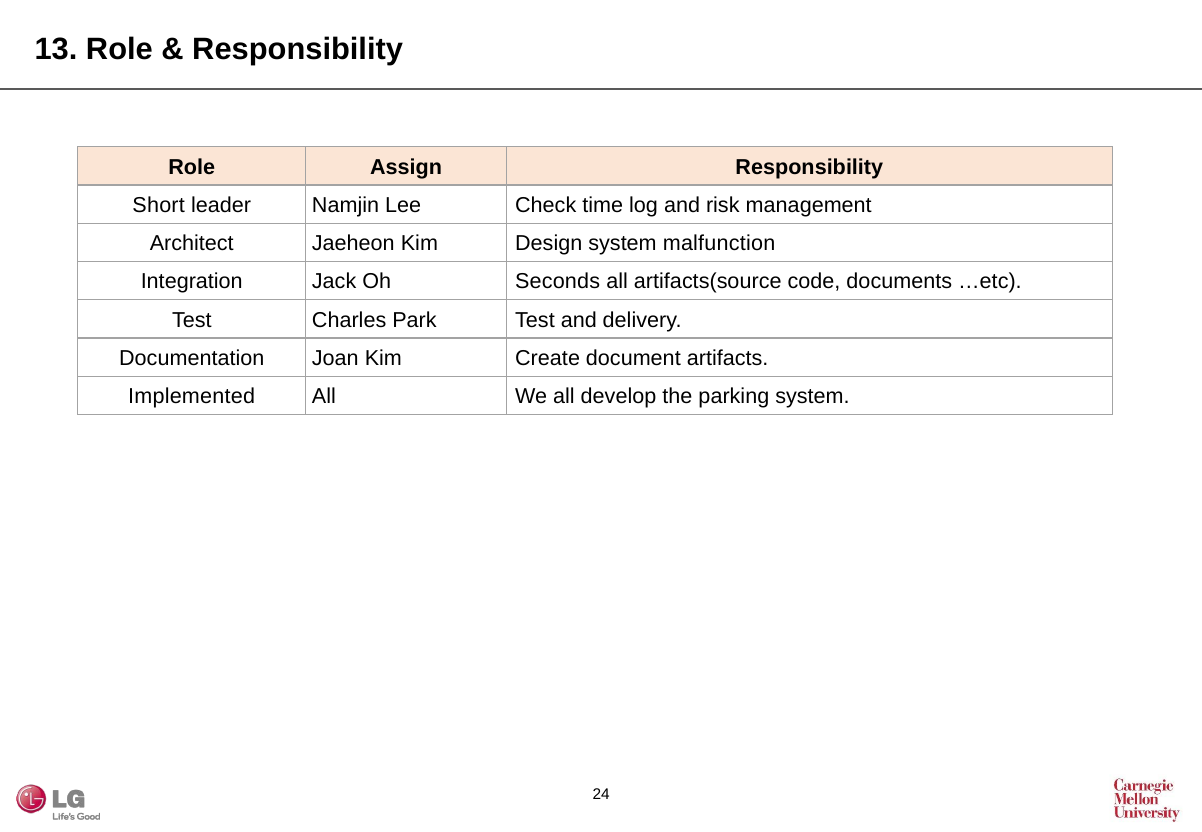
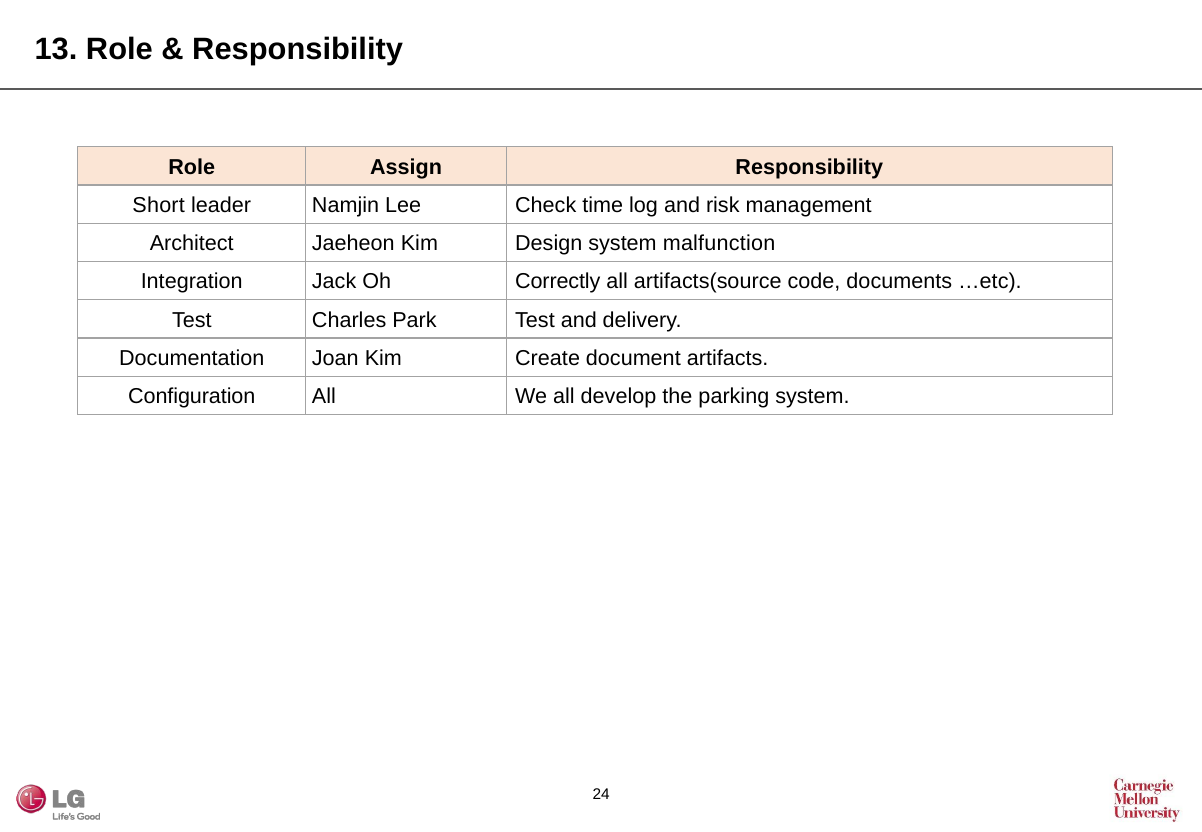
Seconds: Seconds -> Correctly (558, 282)
Implemented: Implemented -> Configuration (192, 397)
